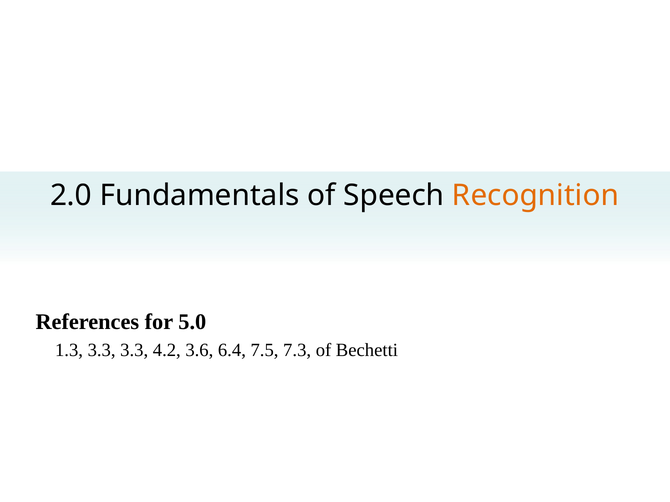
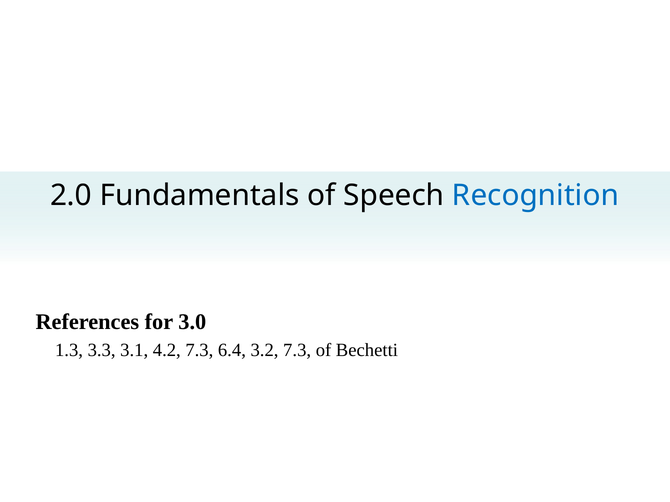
Recognition colour: orange -> blue (535, 195)
5.0: 5.0 -> 3.0 (192, 322)
3.3 3.3: 3.3 -> 3.1 (134, 350)
4.2 3.6: 3.6 -> 7.3 (199, 350)
7.5: 7.5 -> 3.2 (265, 350)
